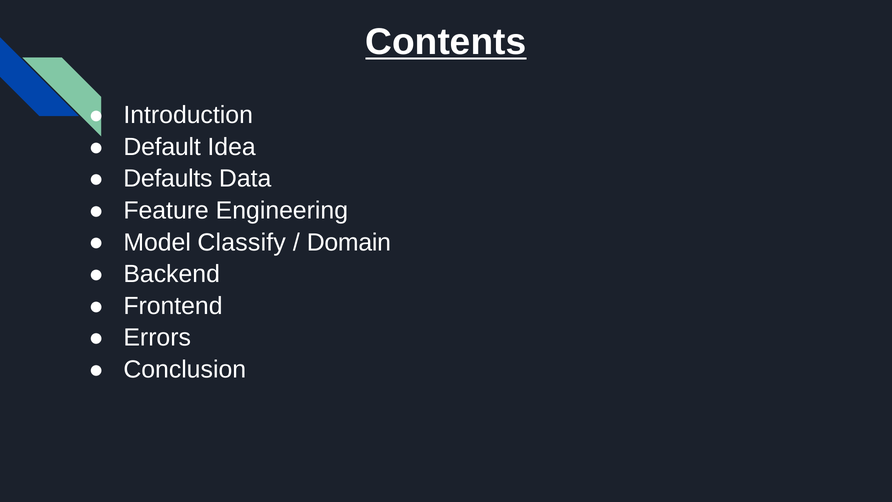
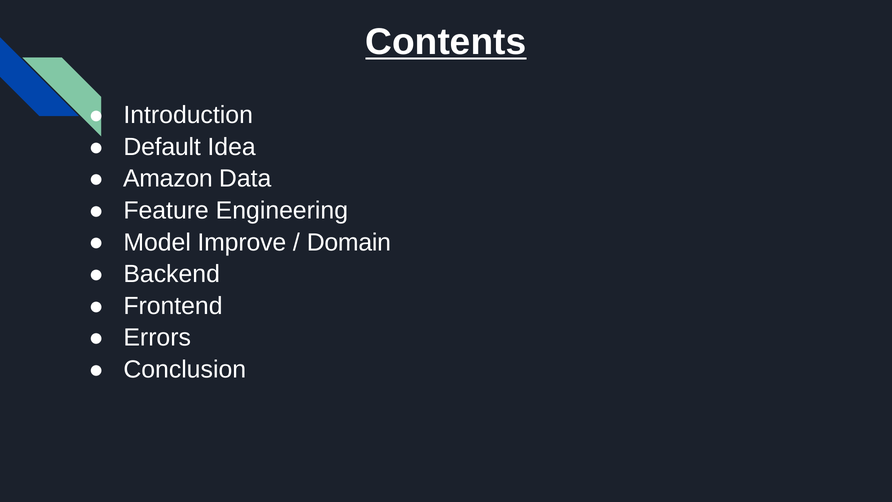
Defaults: Defaults -> Amazon (168, 179)
Classify: Classify -> Improve (242, 242)
